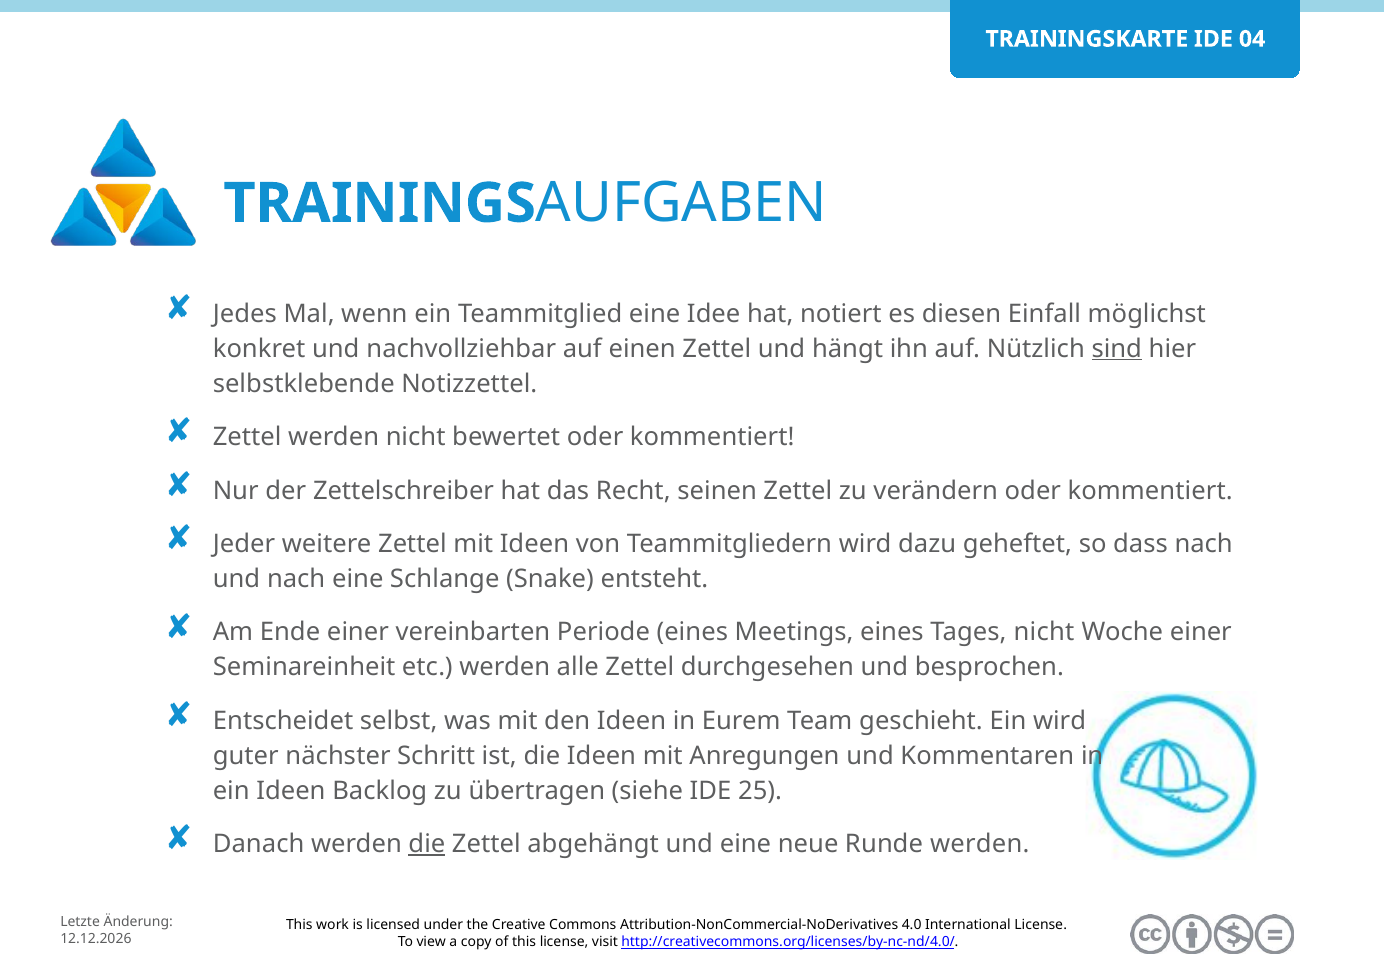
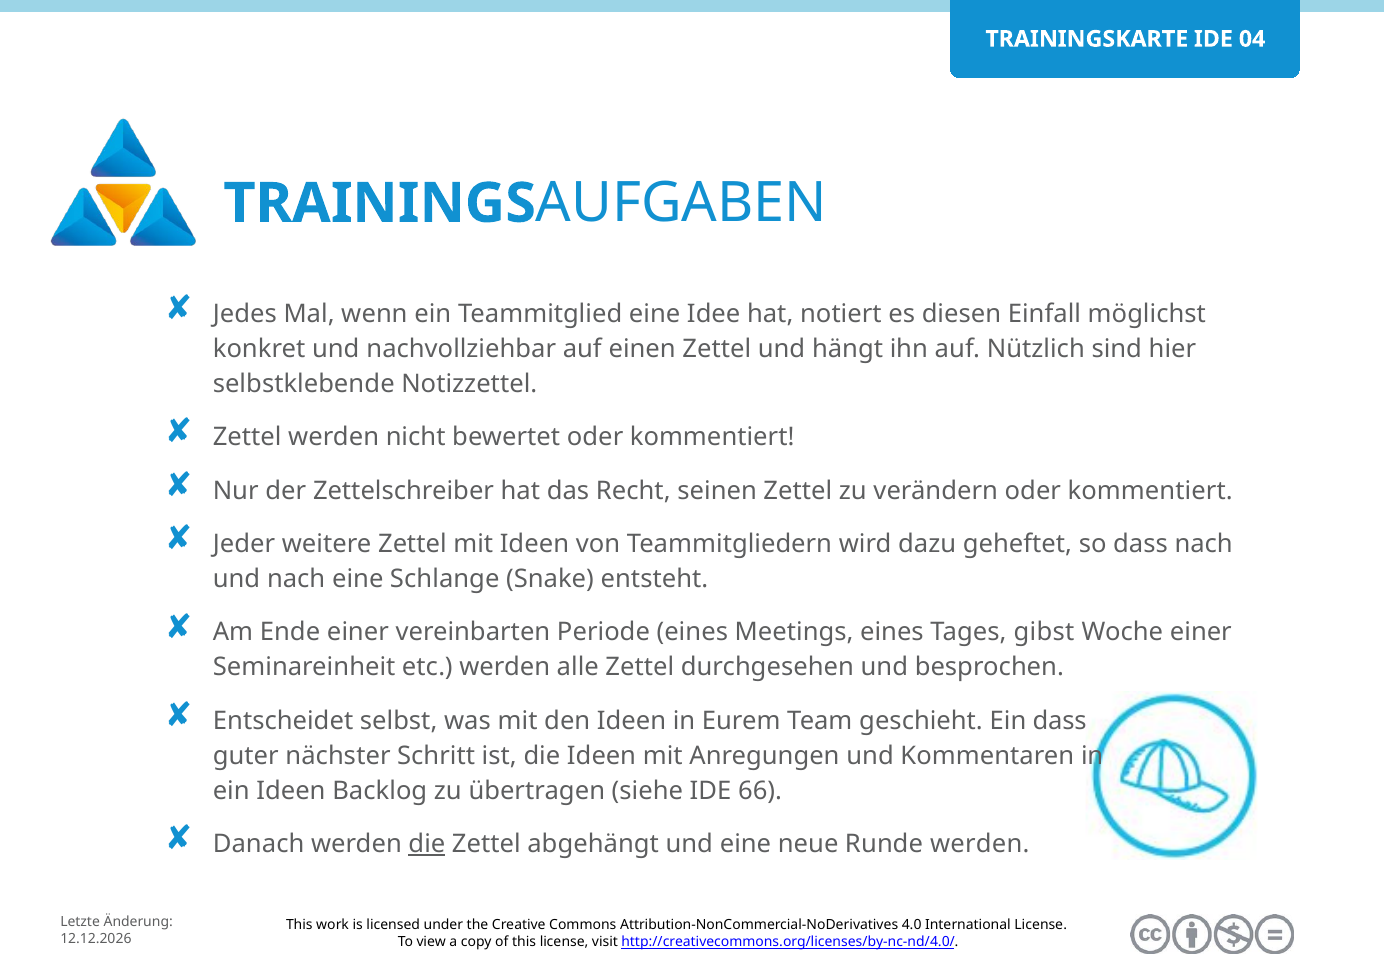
sind underline: present -> none (1117, 349)
Tages nicht: nicht -> gibst (1044, 632)
Ein wird: wird -> dass (1060, 721)
25: 25 -> 66 (760, 790)
